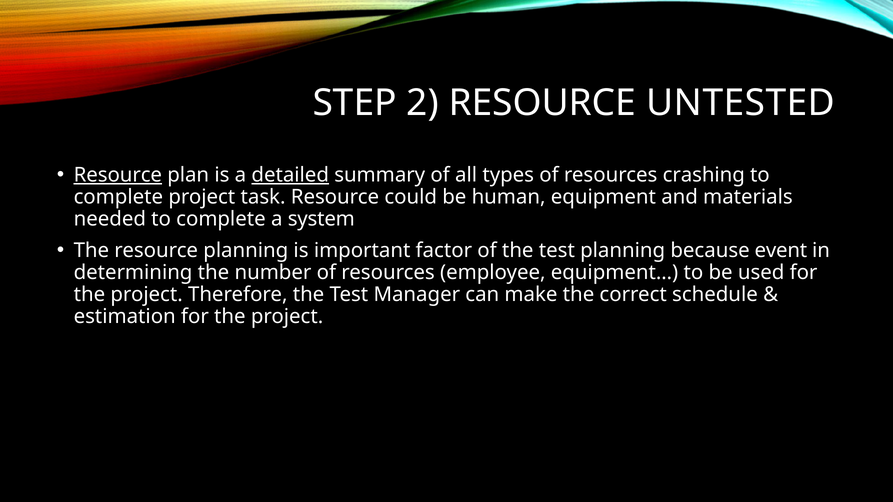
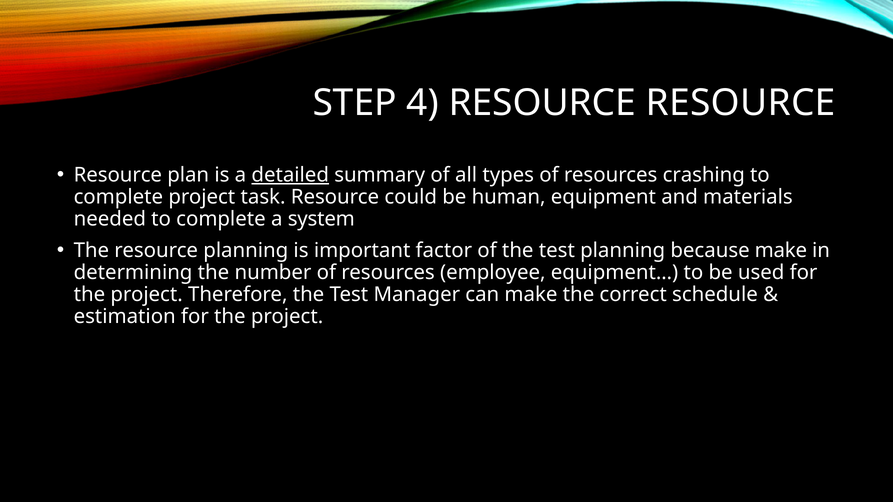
2: 2 -> 4 (423, 103)
RESOURCE UNTESTED: UNTESTED -> RESOURCE (741, 103)
Resource underline: present -> none (118, 175)
because event: event -> make (781, 251)
